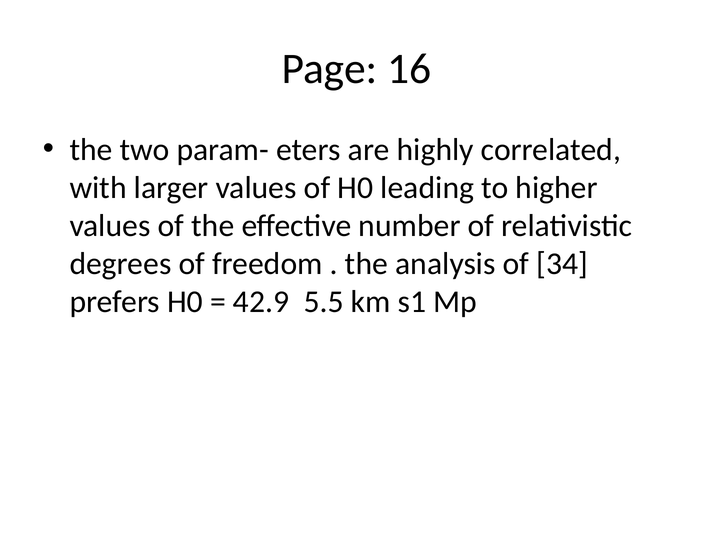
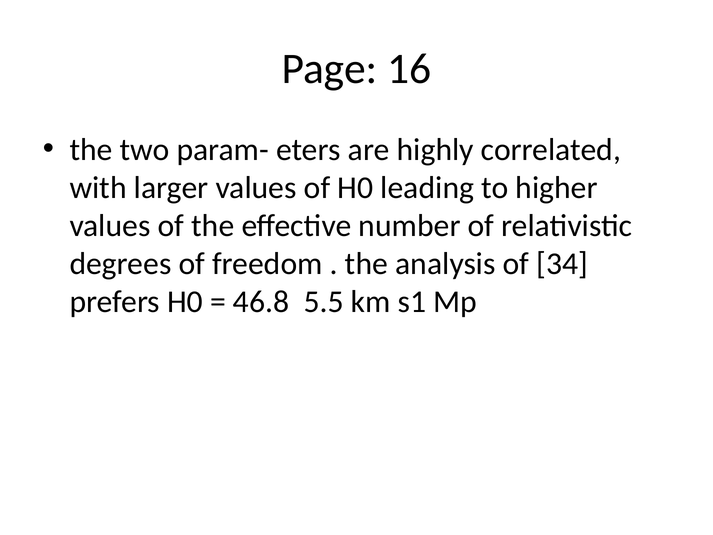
42.9: 42.9 -> 46.8 (261, 302)
